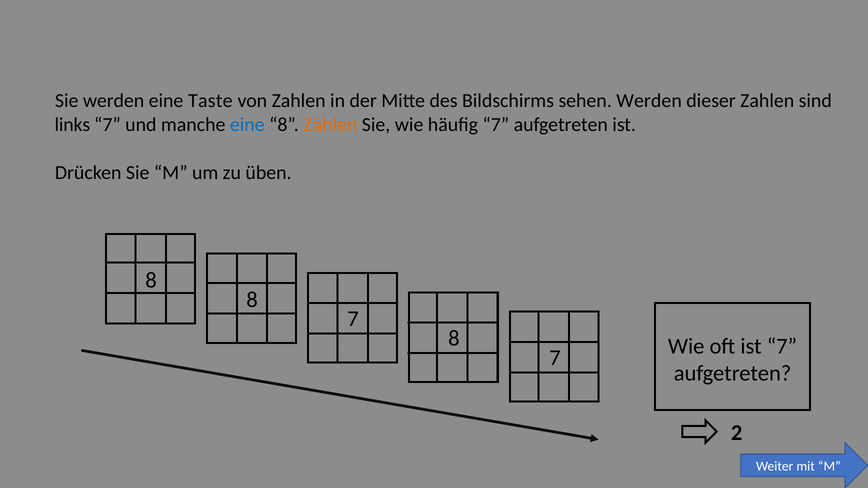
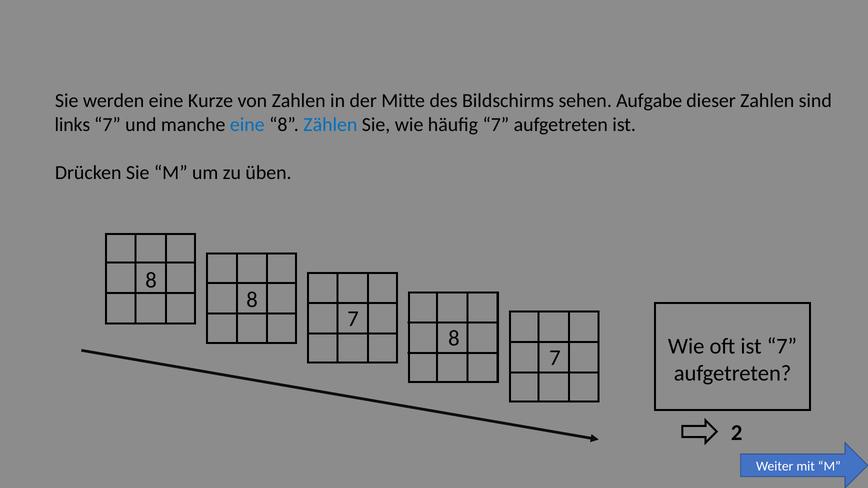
Taste: Taste -> Kurze (210, 101)
sehen Werden: Werden -> Aufgabe (649, 101)
Zählen colour: orange -> blue (330, 125)
